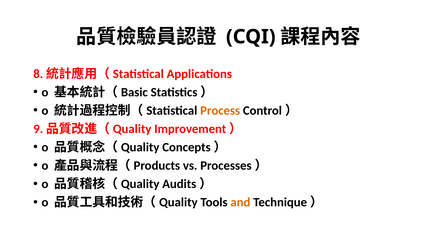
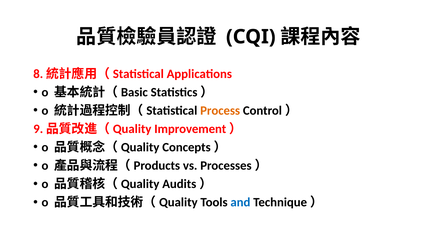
and colour: orange -> blue (240, 202)
